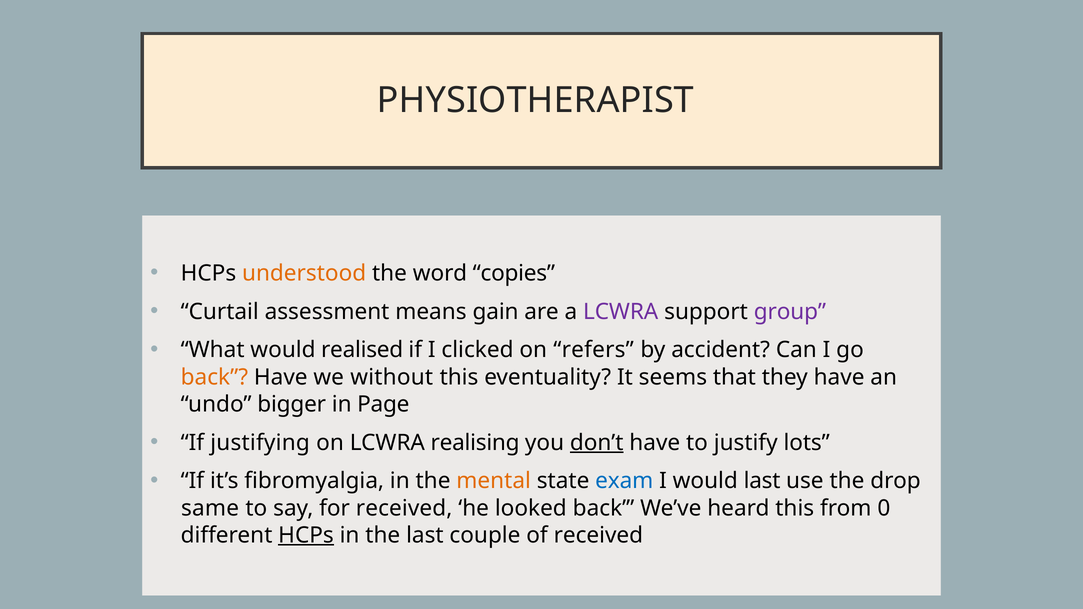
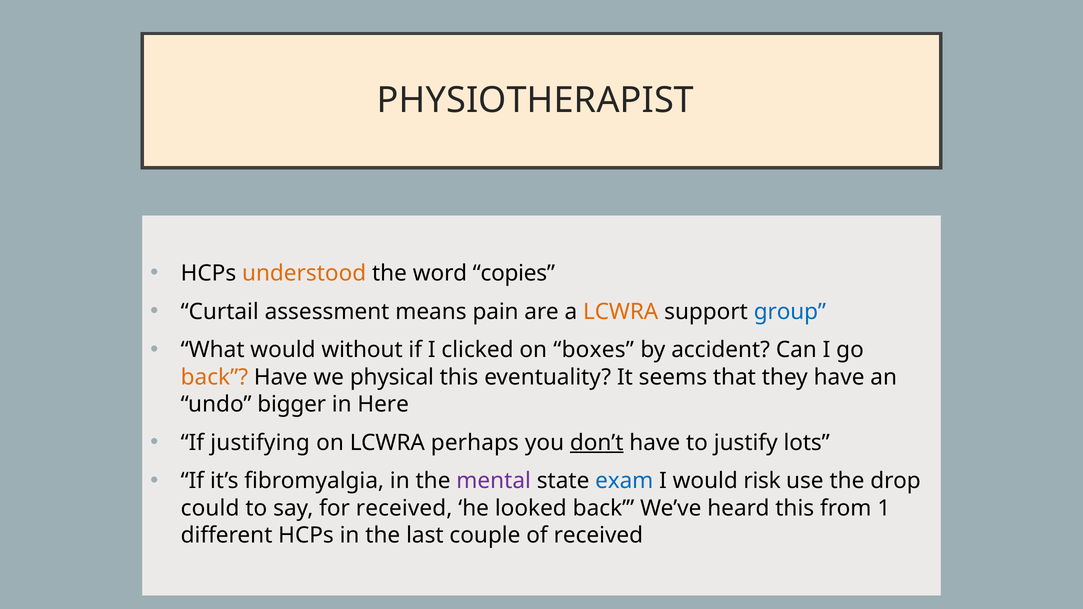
gain: gain -> pain (496, 312)
LCWRA colour: purple -> orange (621, 312)
group colour: purple -> blue (790, 312)
realised: realised -> without (362, 350)
refers: refers -> boxes (594, 350)
without: without -> physical (392, 377)
Page: Page -> Here (383, 404)
realising: realising -> perhaps (475, 443)
mental colour: orange -> purple (494, 481)
would last: last -> risk (762, 481)
same: same -> could (210, 508)
0: 0 -> 1 (884, 508)
HCPs underline: present -> none (306, 535)
